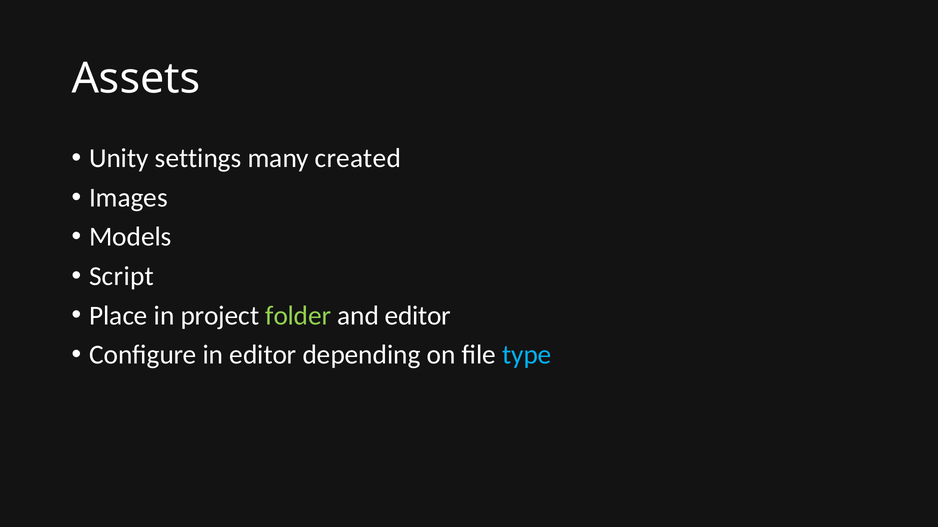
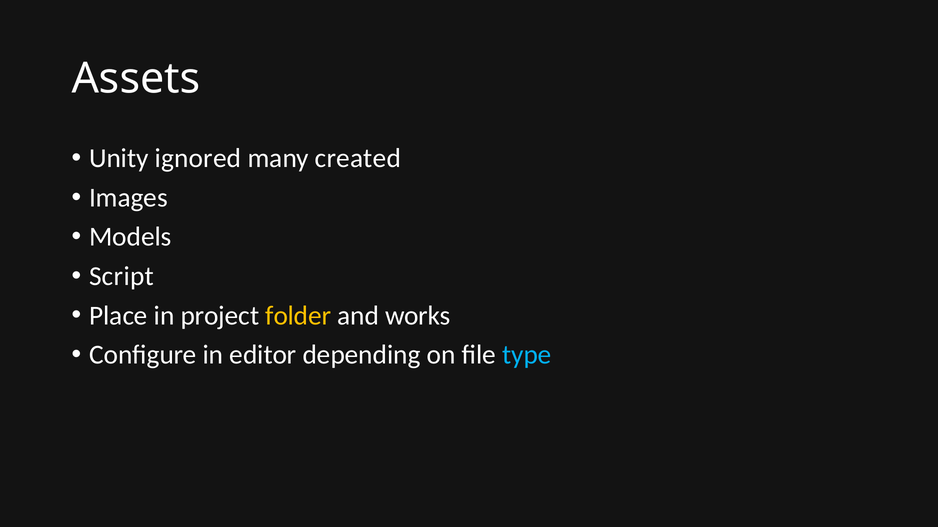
settings: settings -> ignored (198, 159)
folder colour: light green -> yellow (298, 316)
and editor: editor -> works (418, 316)
